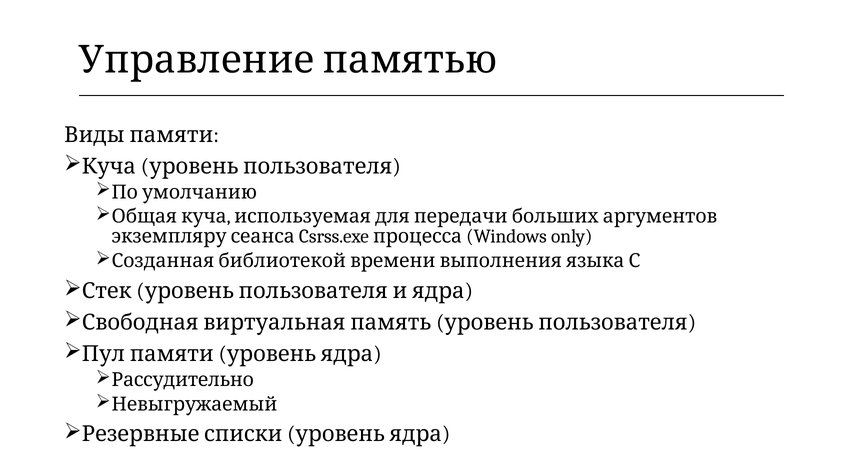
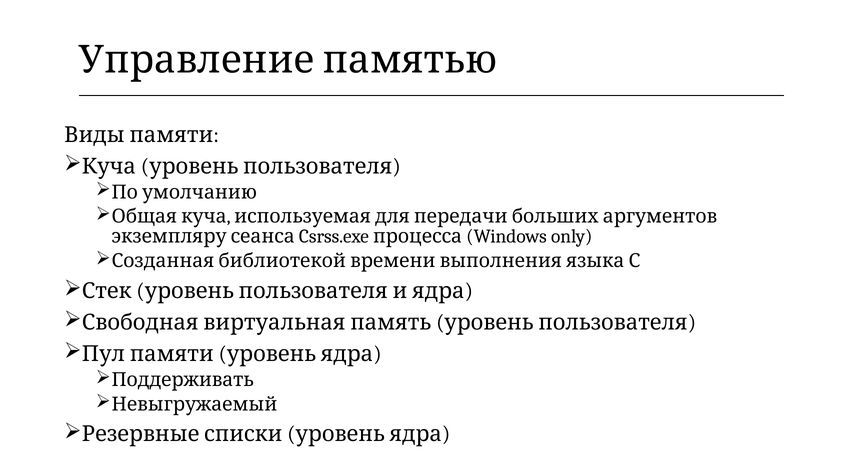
Рассудительно: Рассудительно -> Поддерживать (183, 379)
